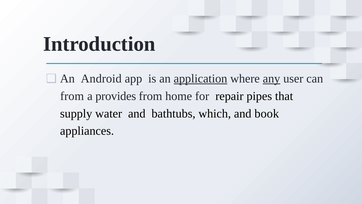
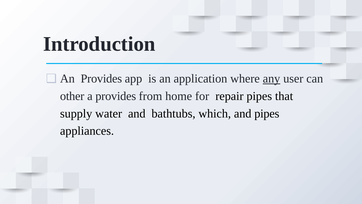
An Android: Android -> Provides (101, 79)
application underline: present -> none (200, 79)
from: from -> other (72, 96)
and book: book -> pipes (267, 113)
